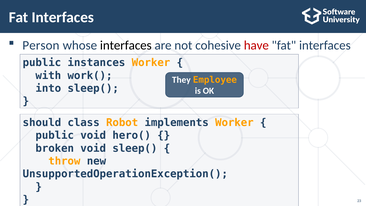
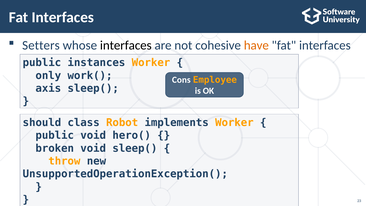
Person: Person -> Setters (41, 45)
have colour: red -> orange (256, 45)
with: with -> only (48, 75)
They: They -> Cons (181, 80)
into: into -> axis (48, 88)
